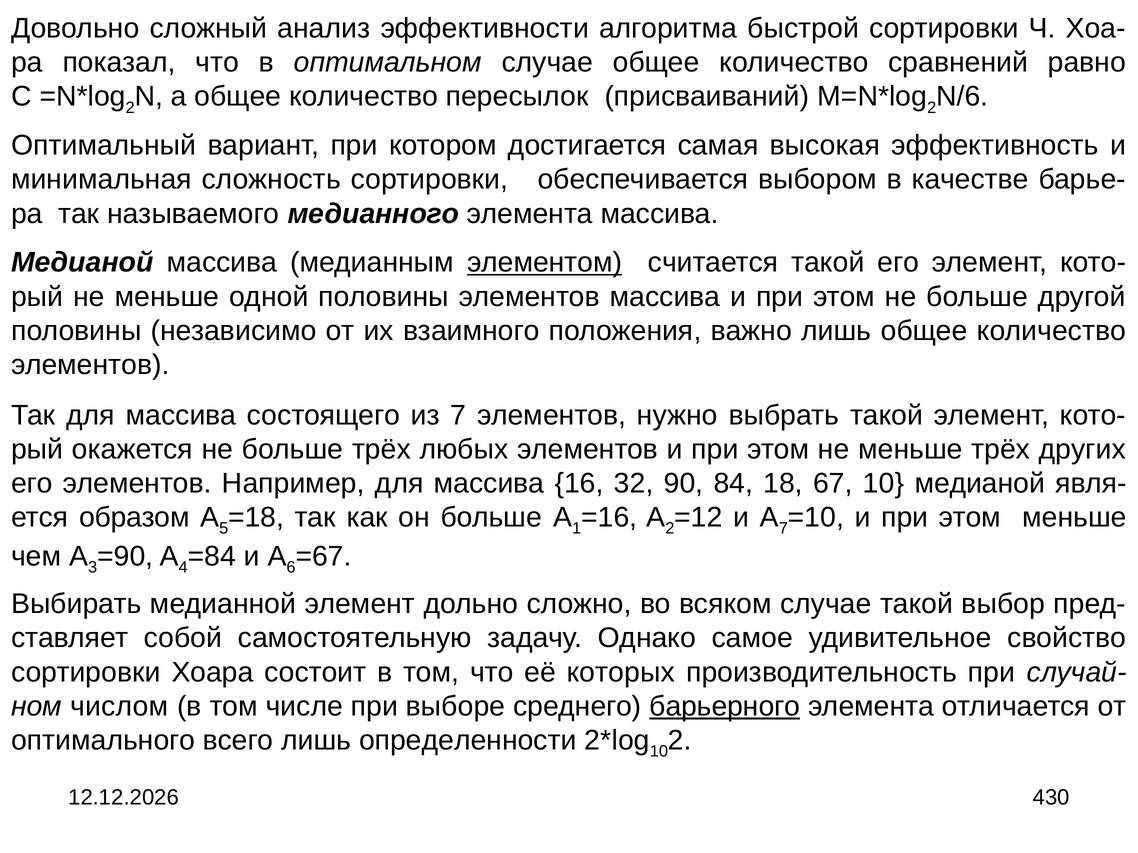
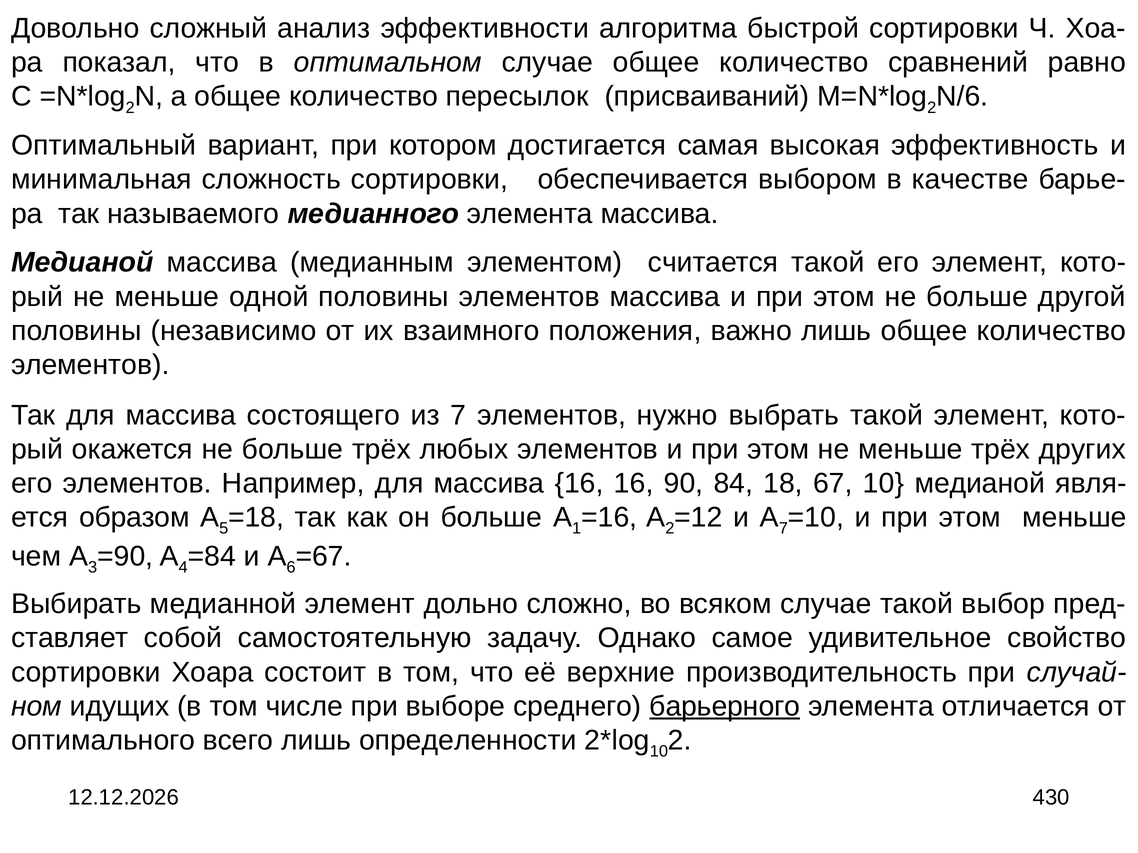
элементом underline: present -> none (545, 263)
16 32: 32 -> 16 (634, 484)
которых: которых -> верхние (621, 673)
числом: числом -> идущих (120, 707)
